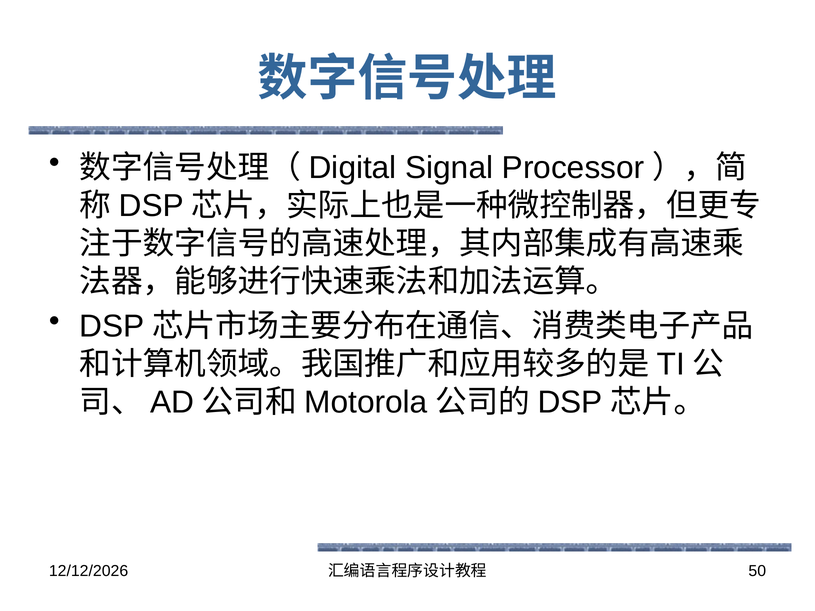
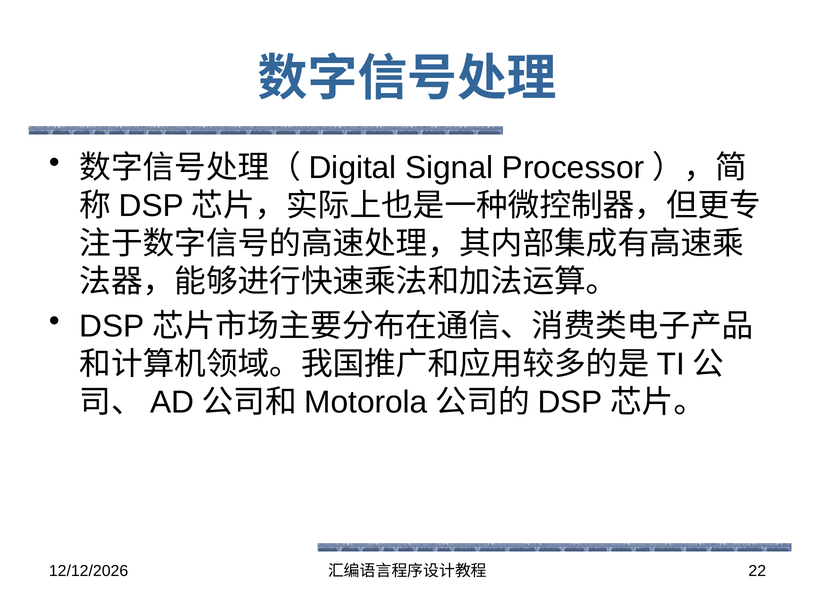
50: 50 -> 22 (757, 571)
